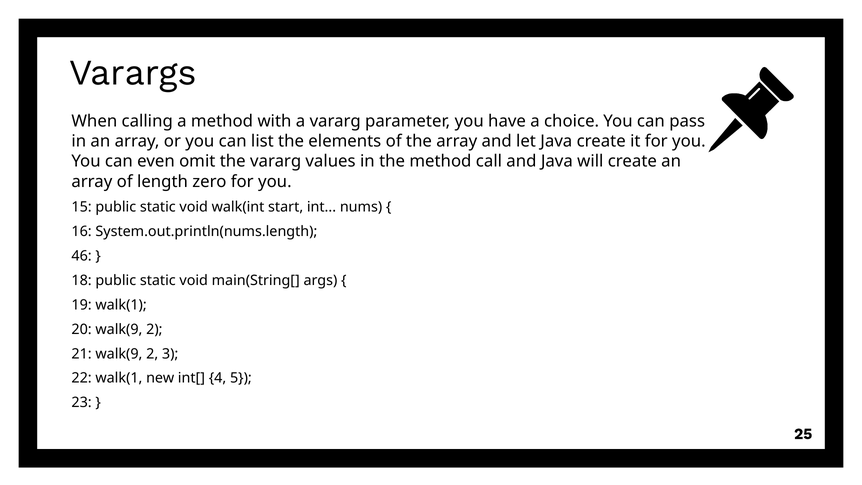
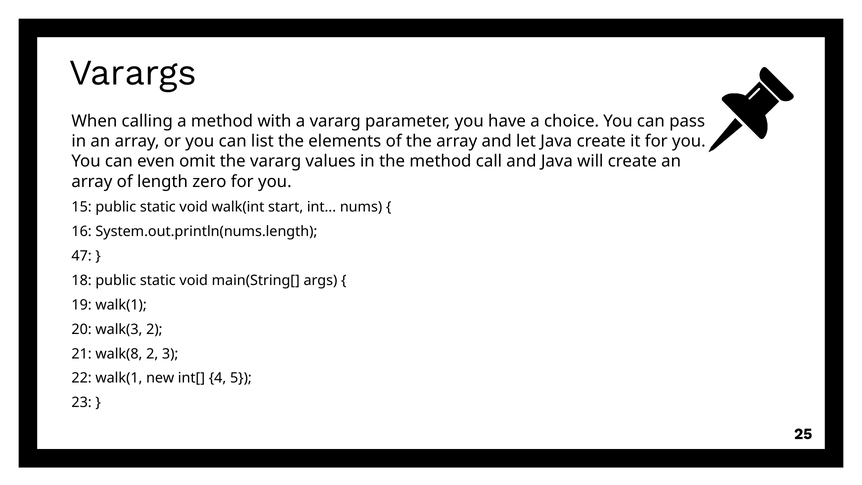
46: 46 -> 47 (82, 256)
20 walk(9: walk(9 -> walk(3 (119, 329)
21 walk(9: walk(9 -> walk(8 (119, 354)
